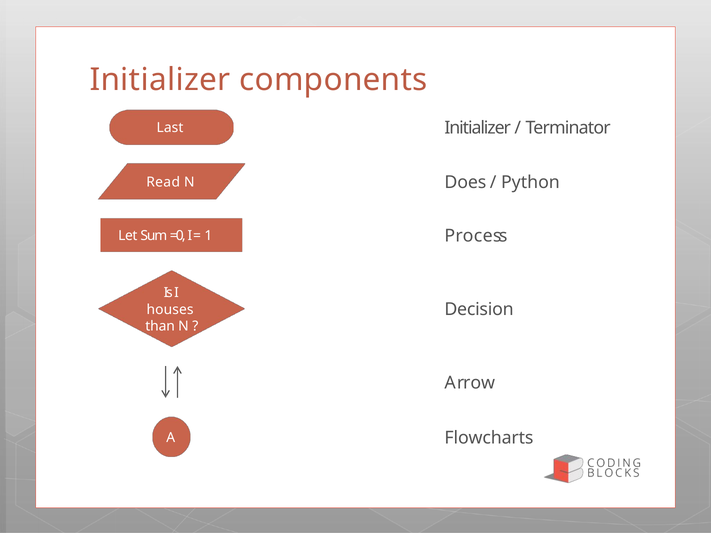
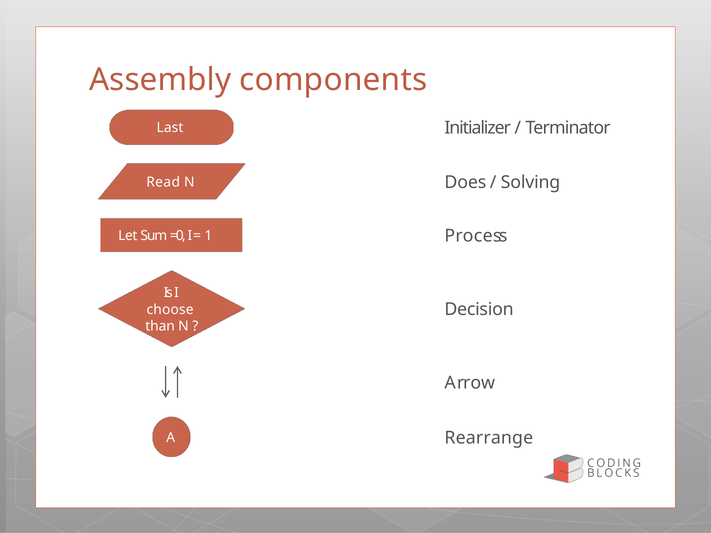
Initializer: Initializer -> Assembly (160, 80)
Python: Python -> Solving (531, 182)
houses: houses -> choose (170, 310)
Flowcharts: Flowcharts -> Rearrange (489, 438)
